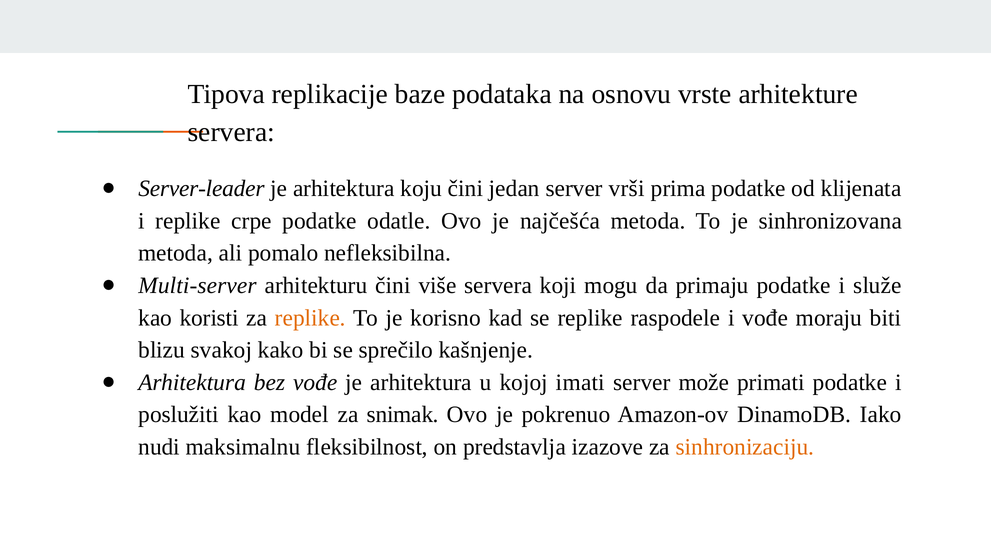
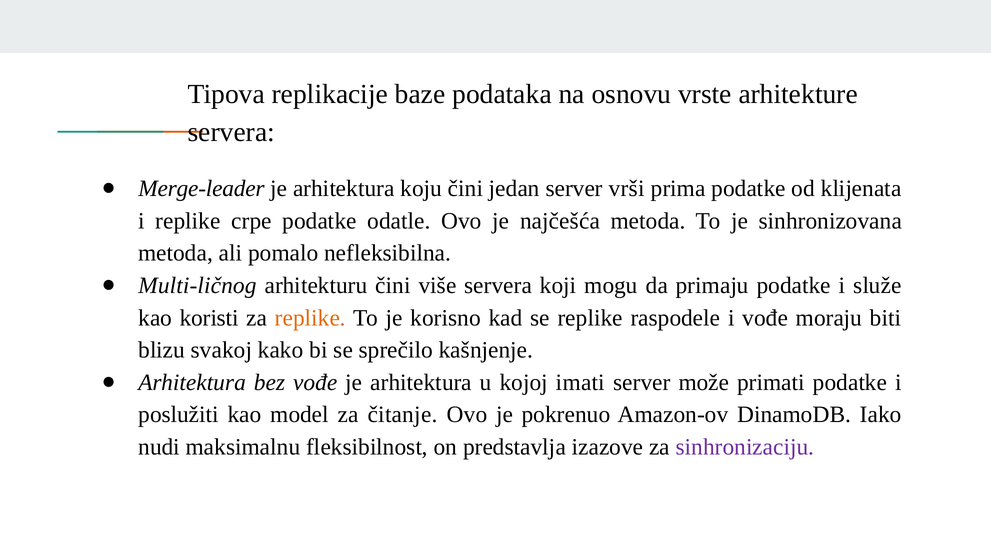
Server-leader: Server-leader -> Merge-leader (201, 188)
Multi-server: Multi-server -> Multi-ličnog (197, 285)
snimak: snimak -> čitanje (403, 414)
sinhronizaciju colour: orange -> purple (745, 447)
